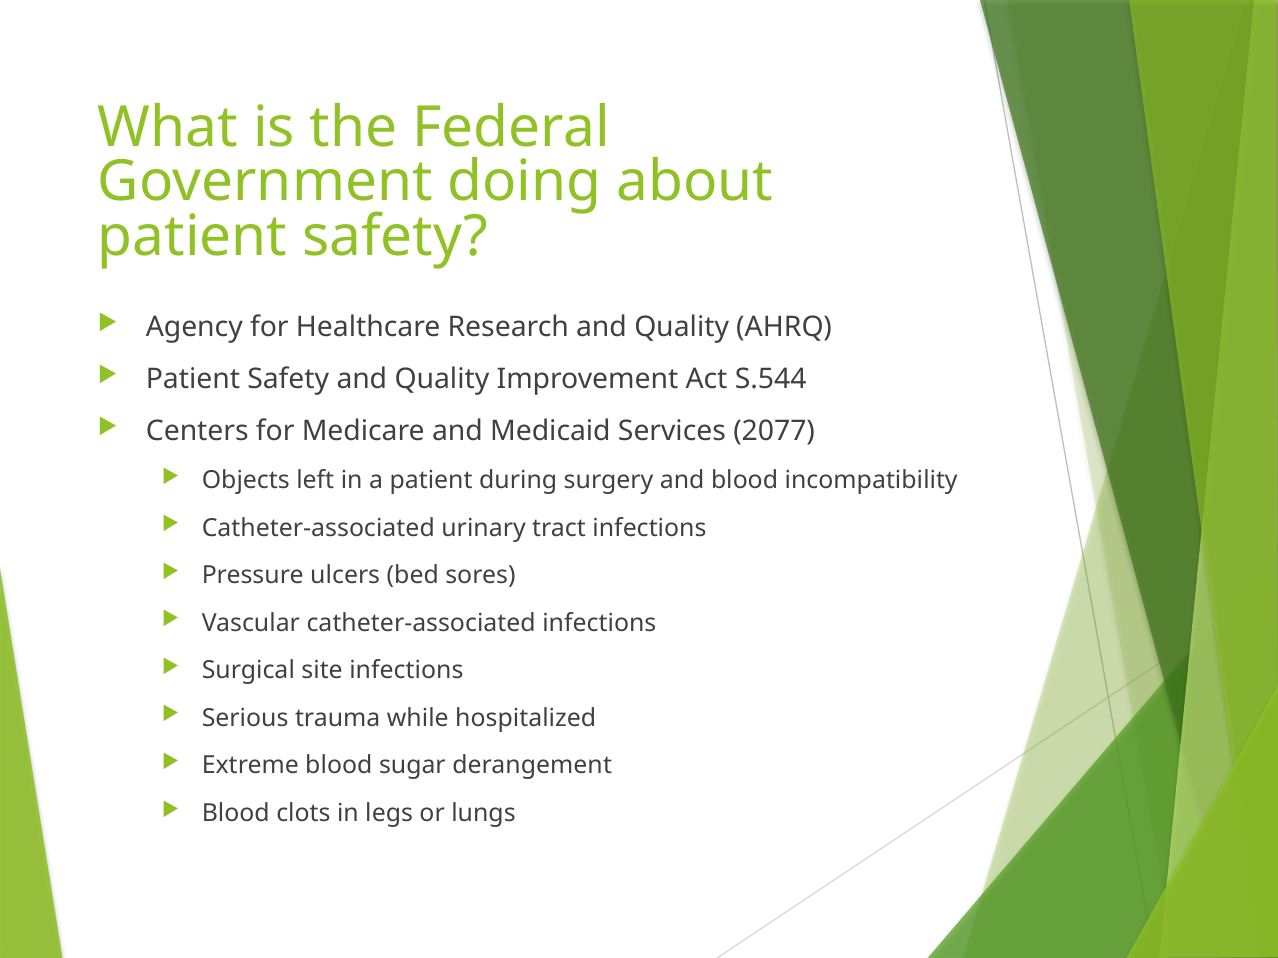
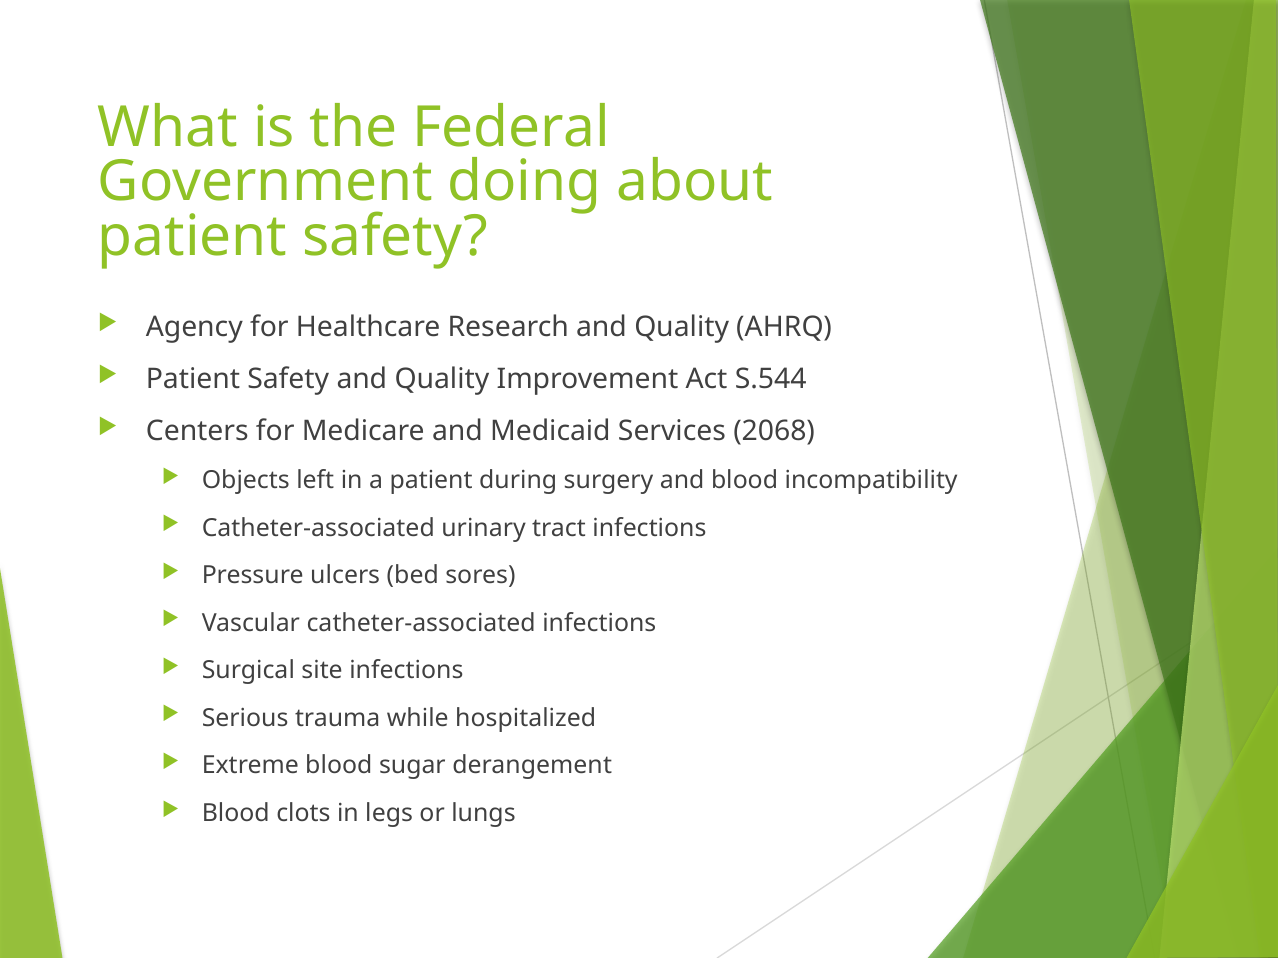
2077: 2077 -> 2068 (774, 431)
